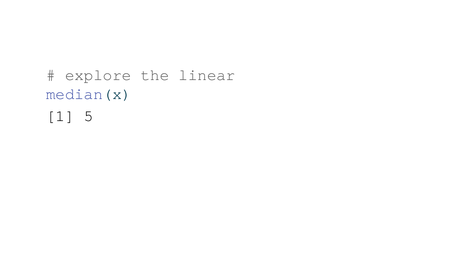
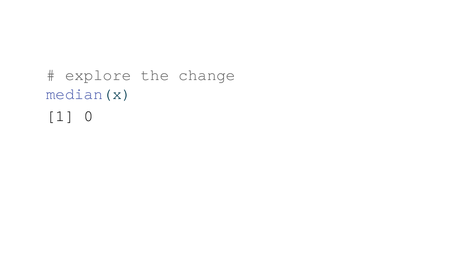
linear: linear -> change (207, 75)
5: 5 -> 0 (89, 116)
